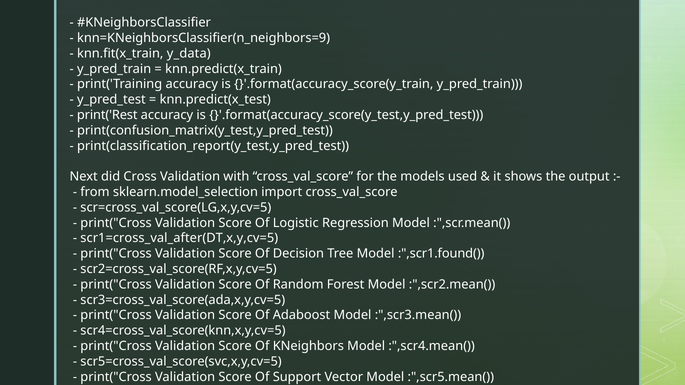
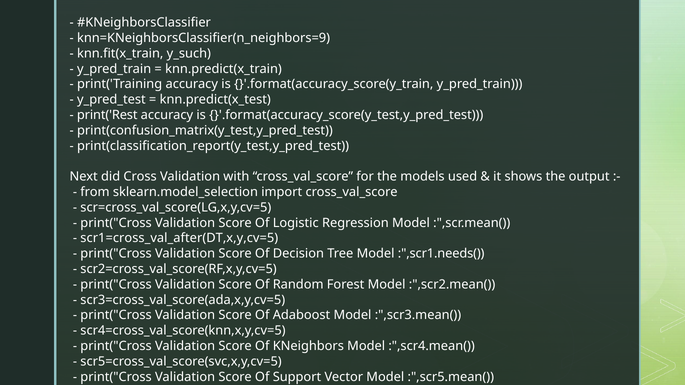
y_data: y_data -> y_such (189, 54)
:",scr1.found(: :",scr1.found( -> :",scr1.needs( (441, 254)
